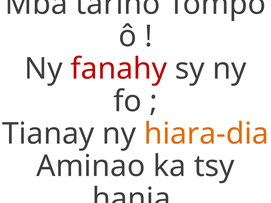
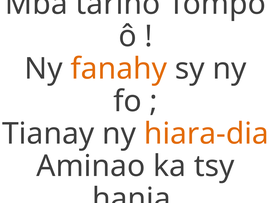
fanahy colour: red -> orange (119, 69)
